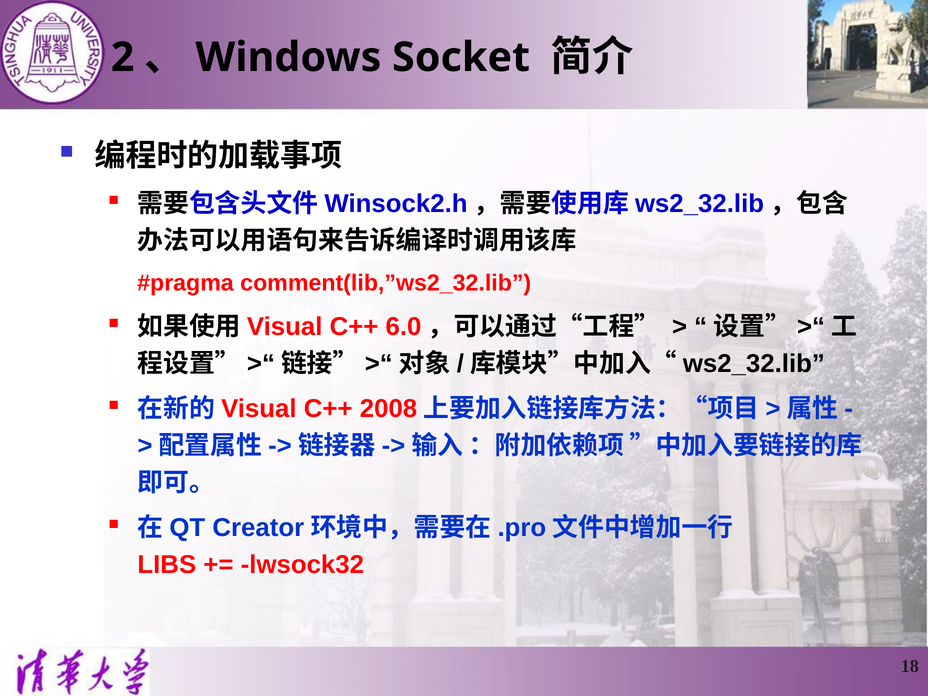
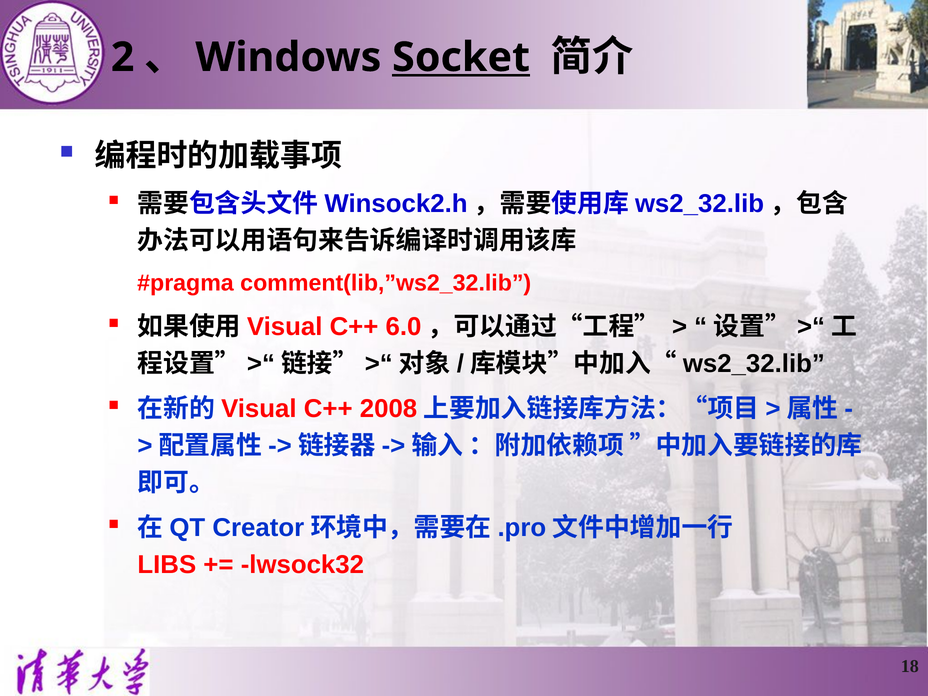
Socket underline: none -> present (461, 57)
